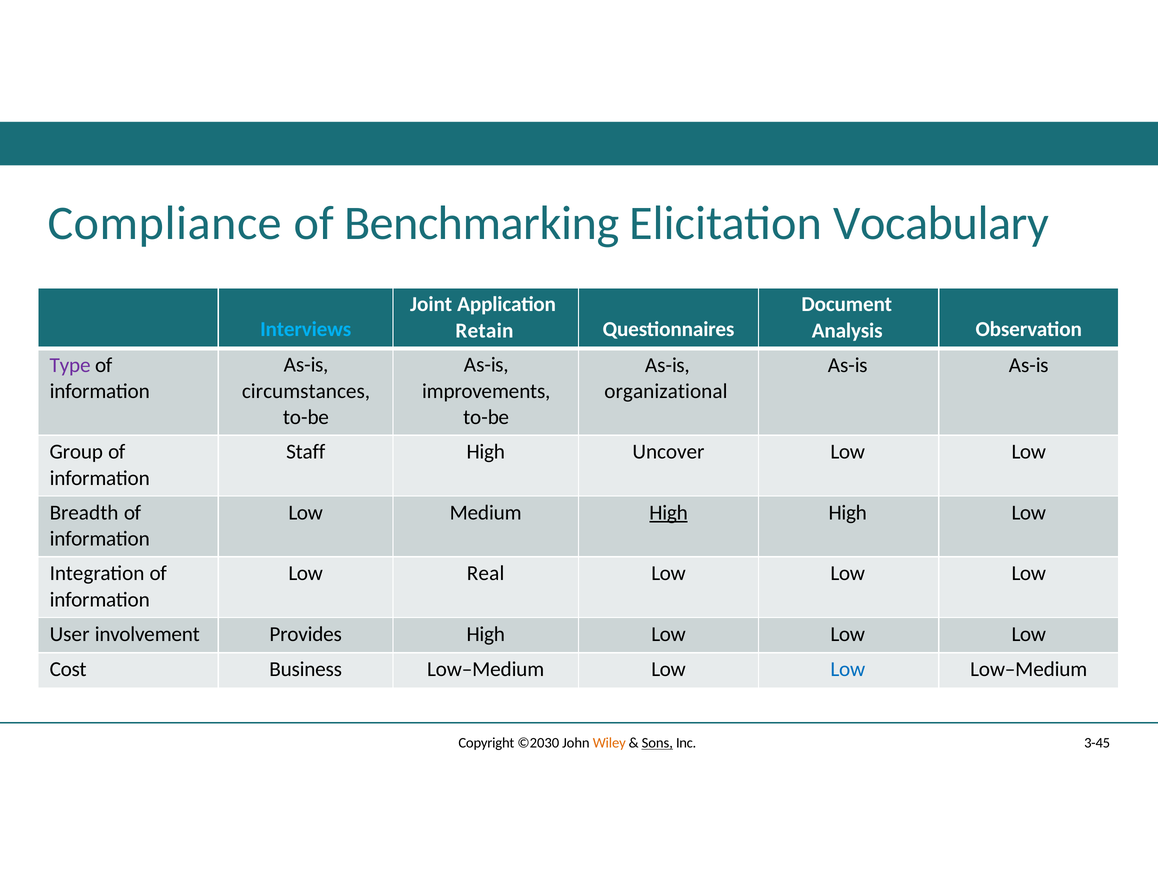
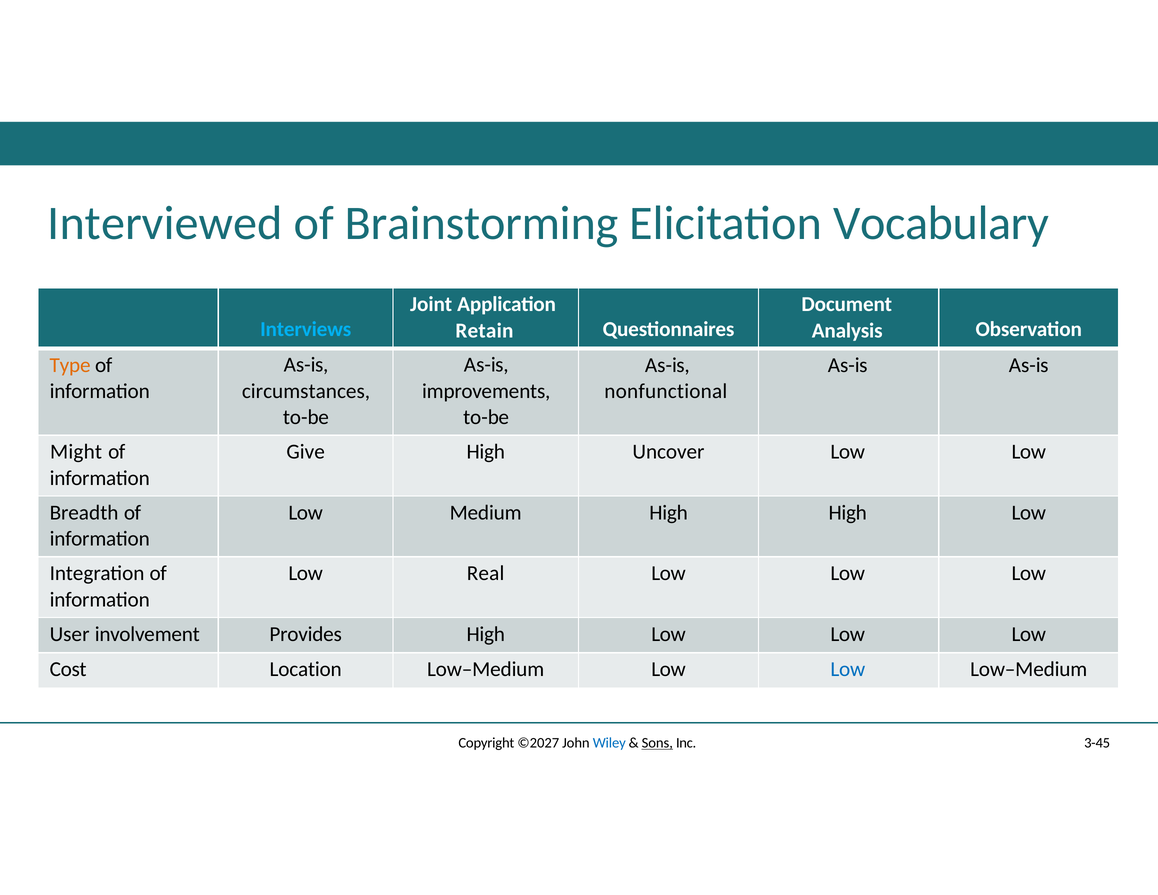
Compliance: Compliance -> Interviewed (165, 223)
Benchmarking: Benchmarking -> Brainstorming (482, 223)
Type colour: purple -> orange (70, 365)
organizational: organizational -> nonfunctional (666, 391)
Group: Group -> Might (76, 452)
Staff: Staff -> Give (306, 452)
High underline: present -> none (669, 513)
Business: Business -> Location (306, 669)
©2030: ©2030 -> ©2027 (538, 743)
Wiley colour: orange -> blue (609, 743)
